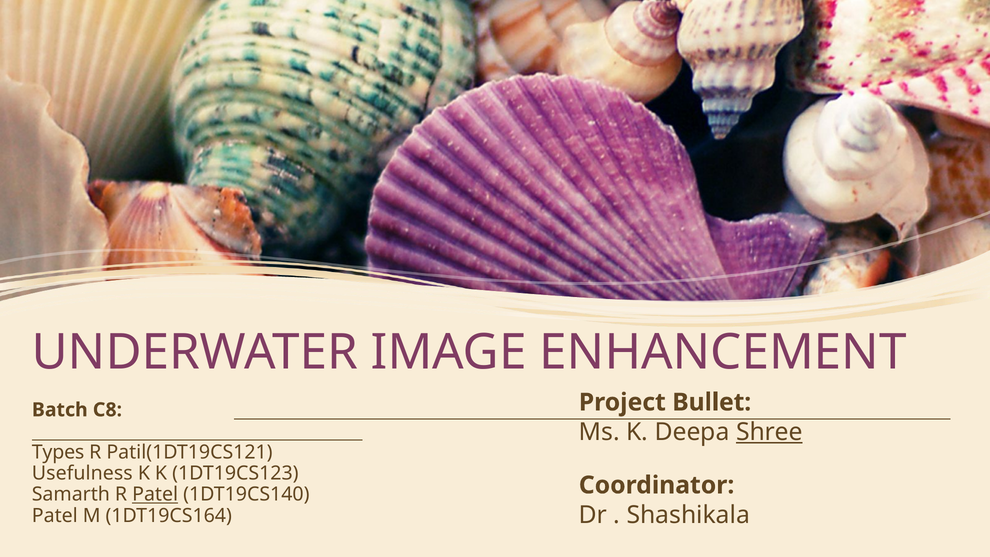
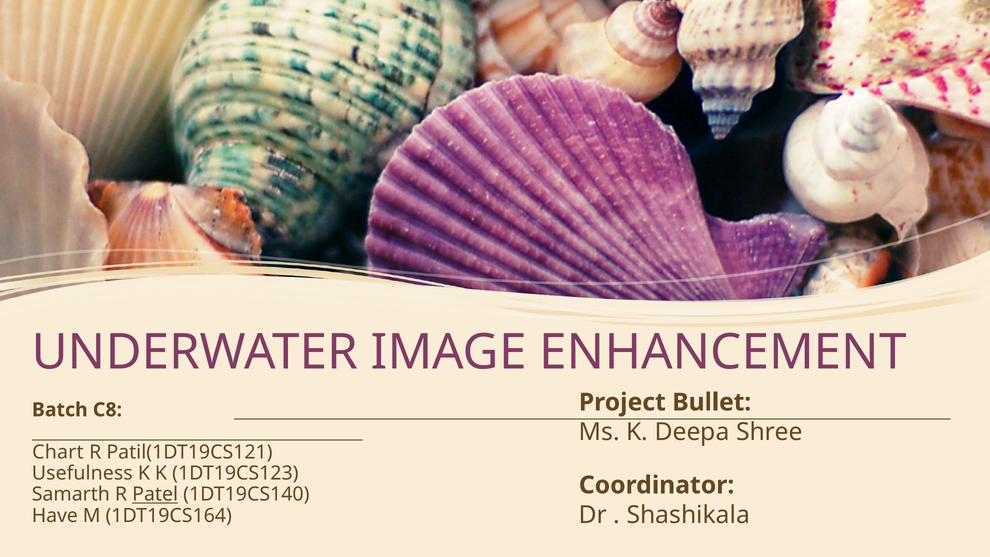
Shree underline: present -> none (769, 432)
Types: Types -> Chart (58, 452)
Patel: Patel -> Have (55, 516)
